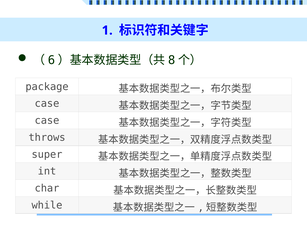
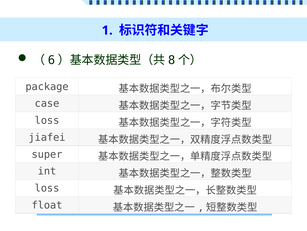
case: case -> loss (47, 120)
throws: throws -> jiafei (47, 137)
char: char -> loss (47, 188)
while: while -> float (47, 205)
